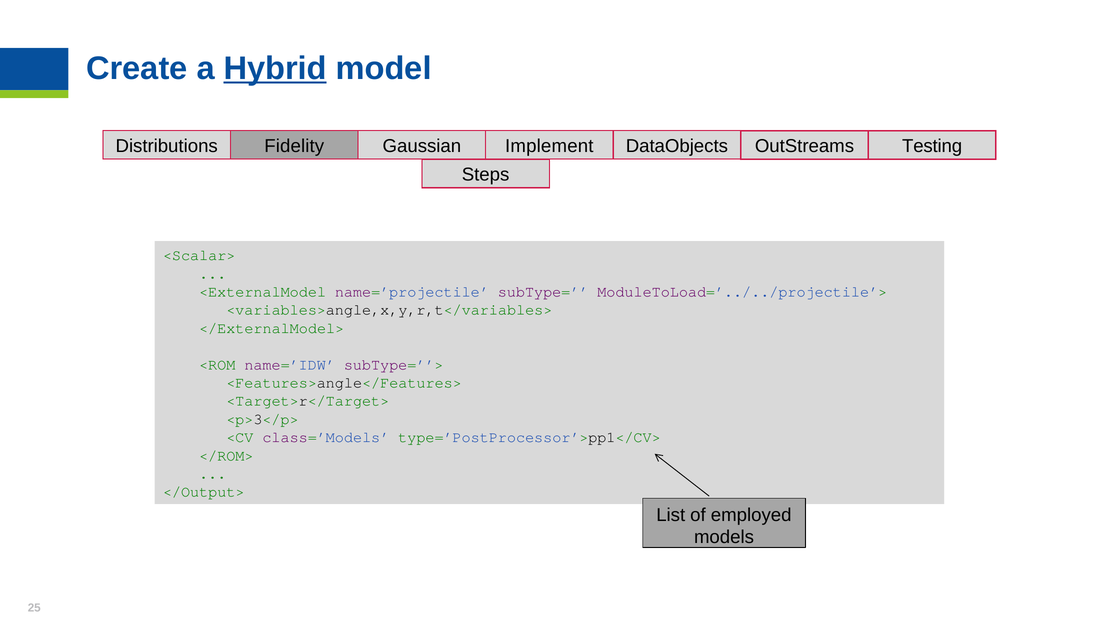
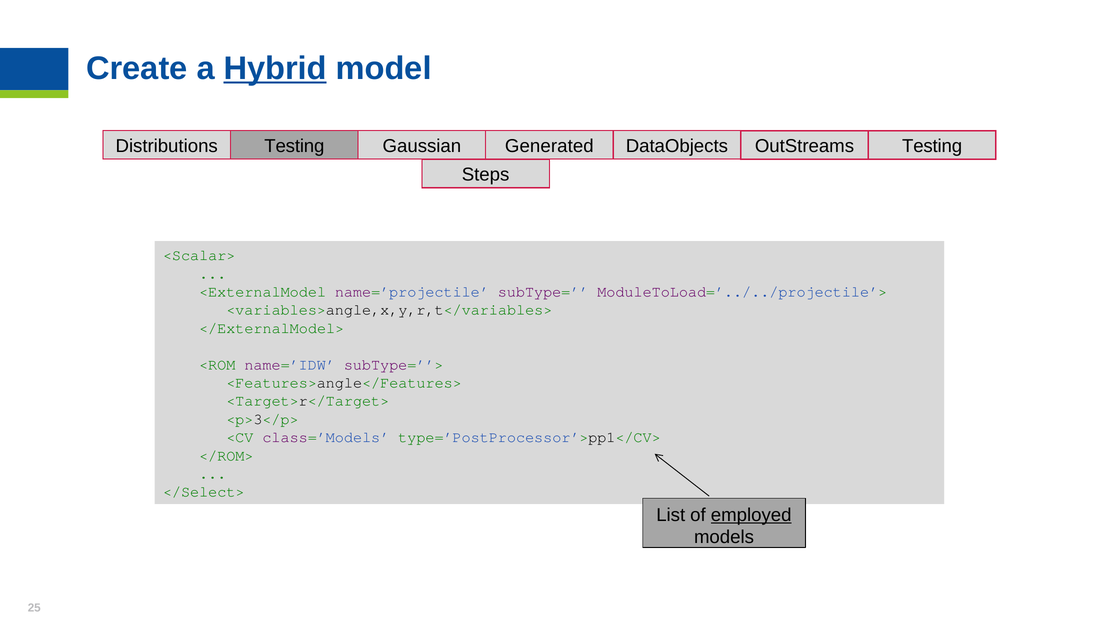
Fidelity: Fidelity -> Testing (294, 146)
Implement: Implement -> Generated (549, 146)
</Output>: </Output> -> </Select> (204, 492)
employed underline: none -> present (751, 515)
